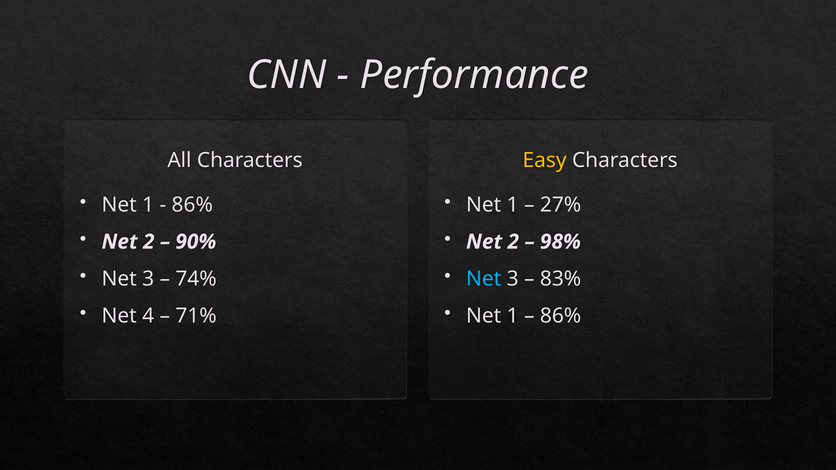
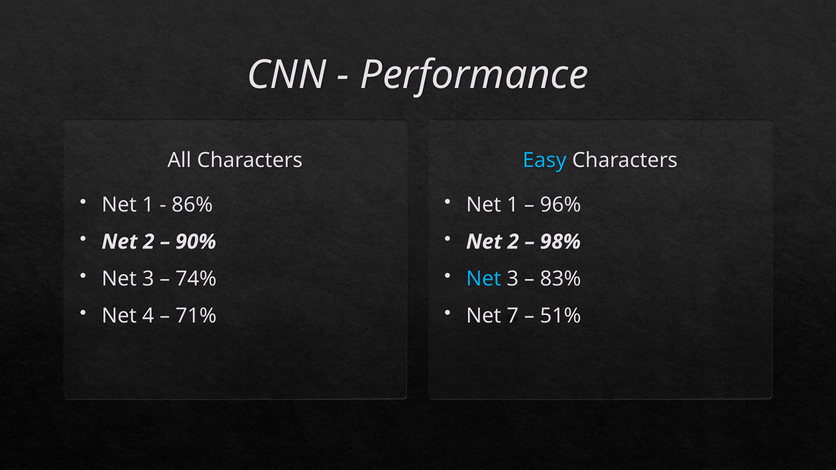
Easy colour: yellow -> light blue (545, 160)
27%: 27% -> 96% (561, 205)
1: 1 -> 7 (513, 316)
86%: 86% -> 51% (561, 316)
